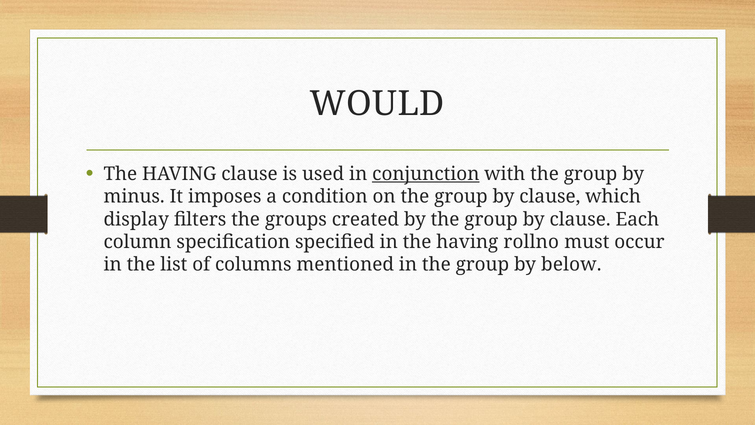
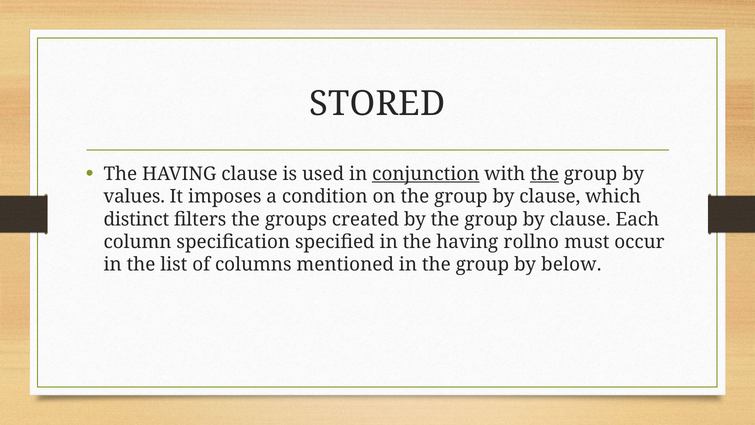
WOULD: WOULD -> STORED (377, 104)
the underline: none -> present (545, 174)
minus: minus -> values (134, 196)
display: display -> distinct (136, 219)
